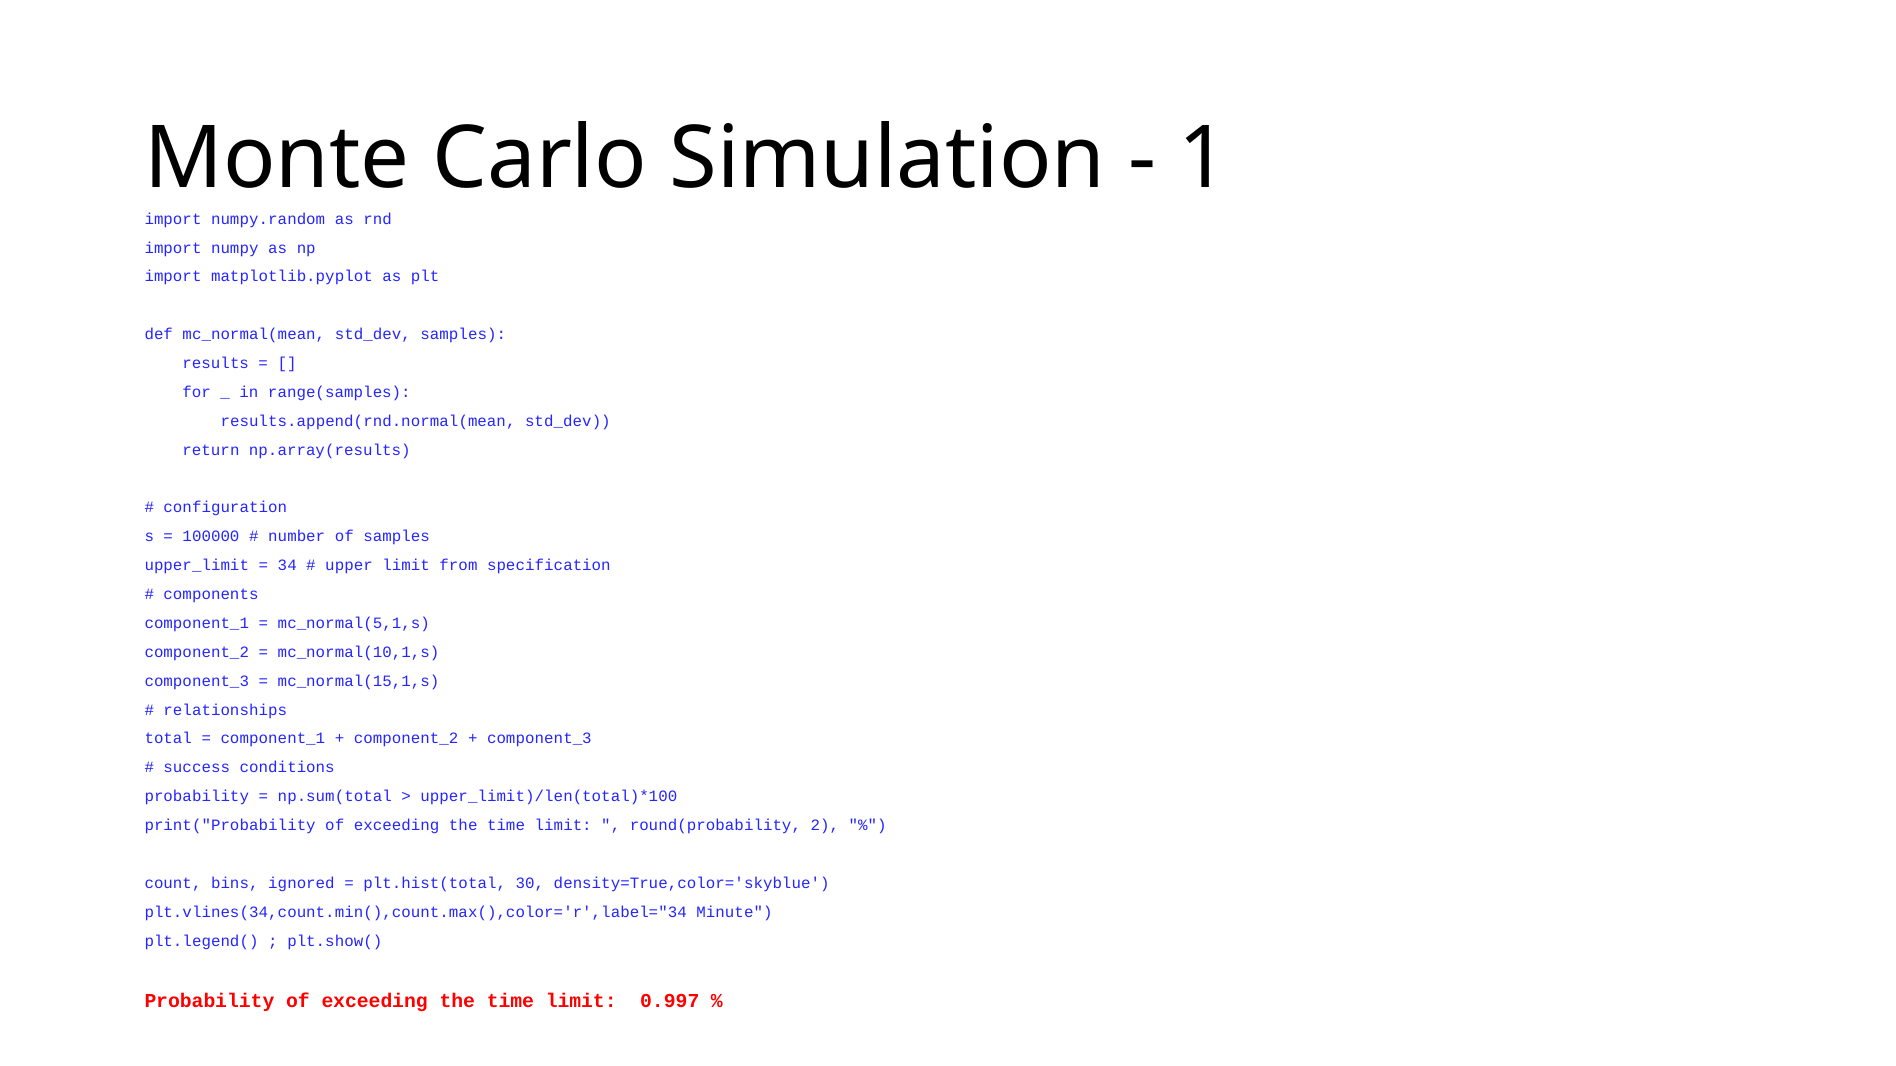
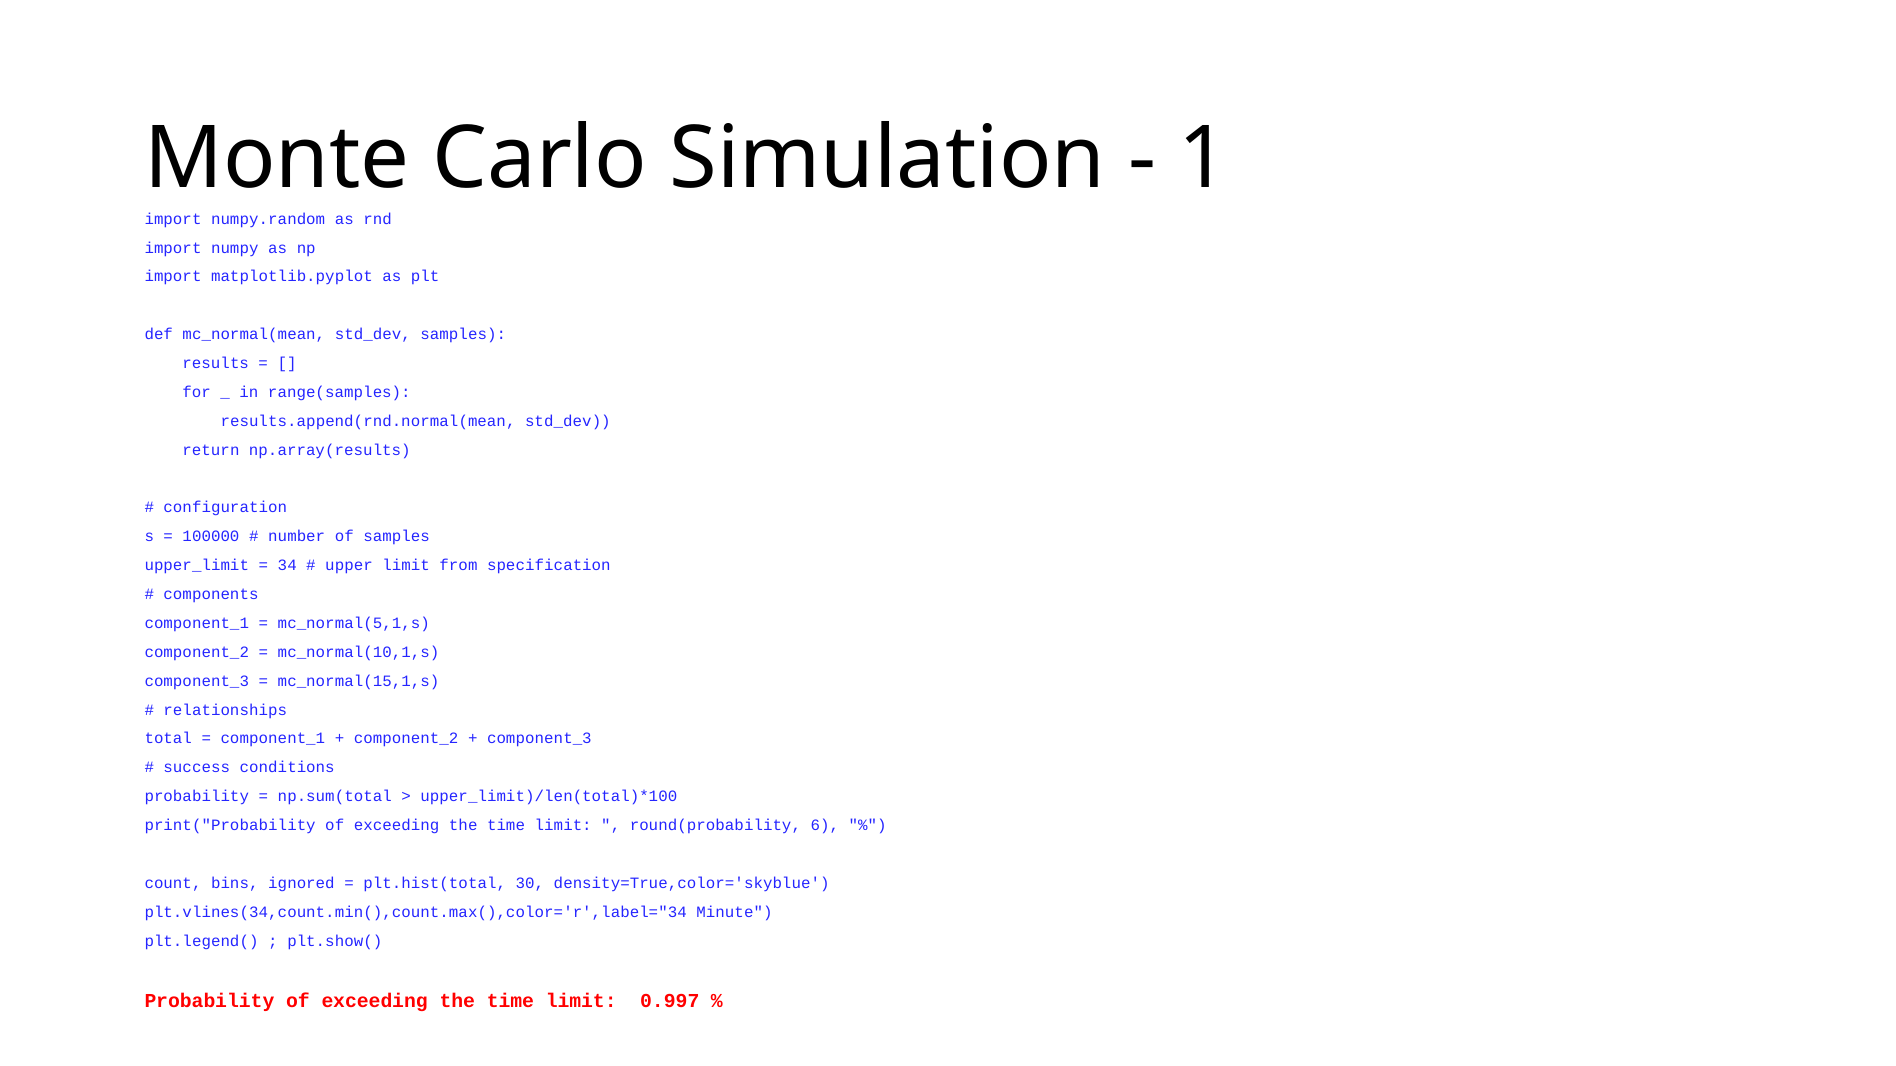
2: 2 -> 6 (825, 826)
